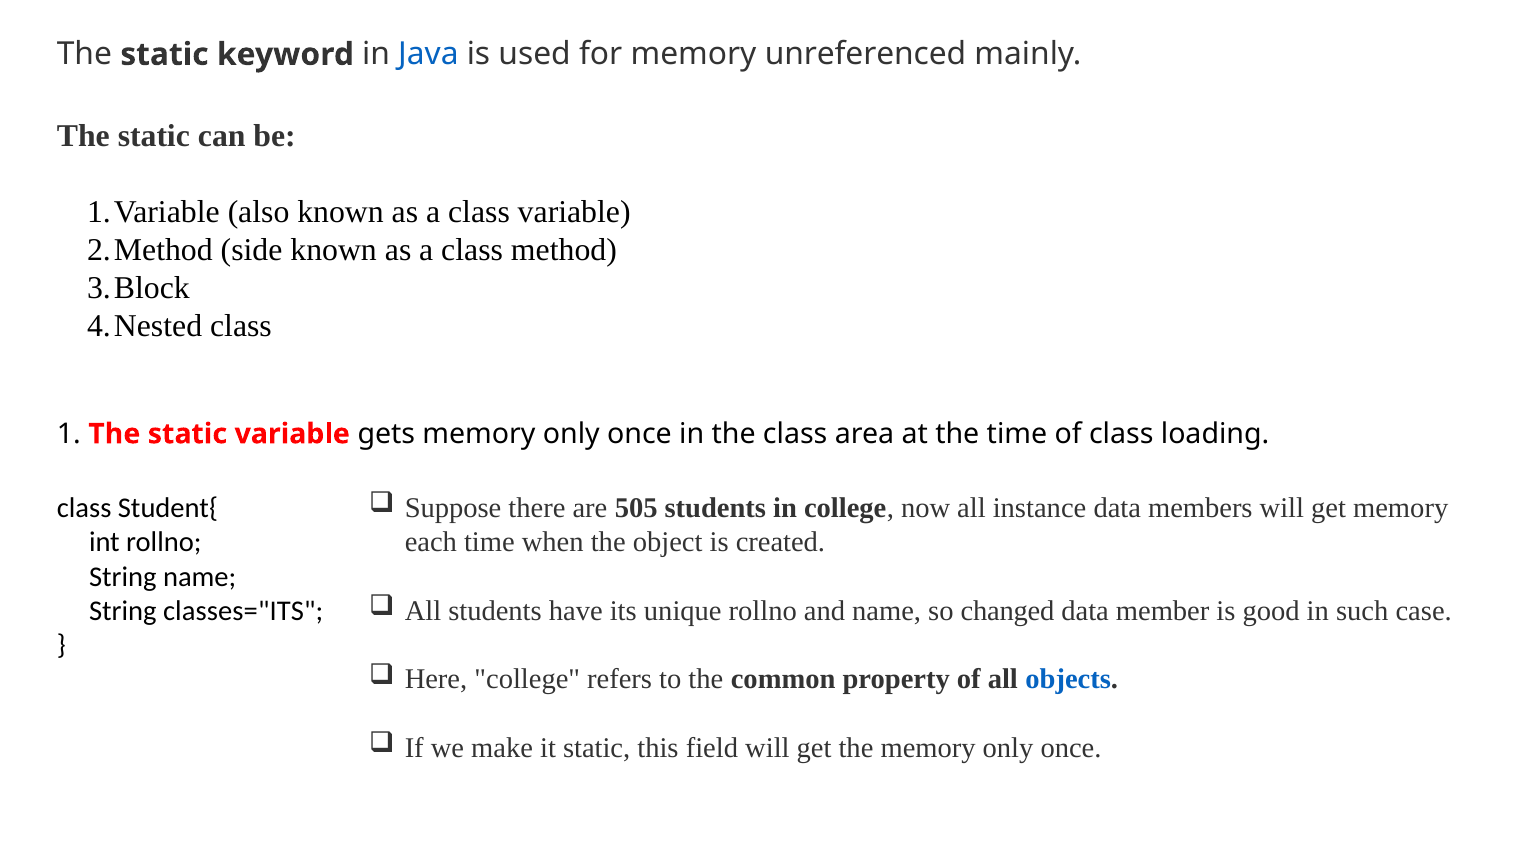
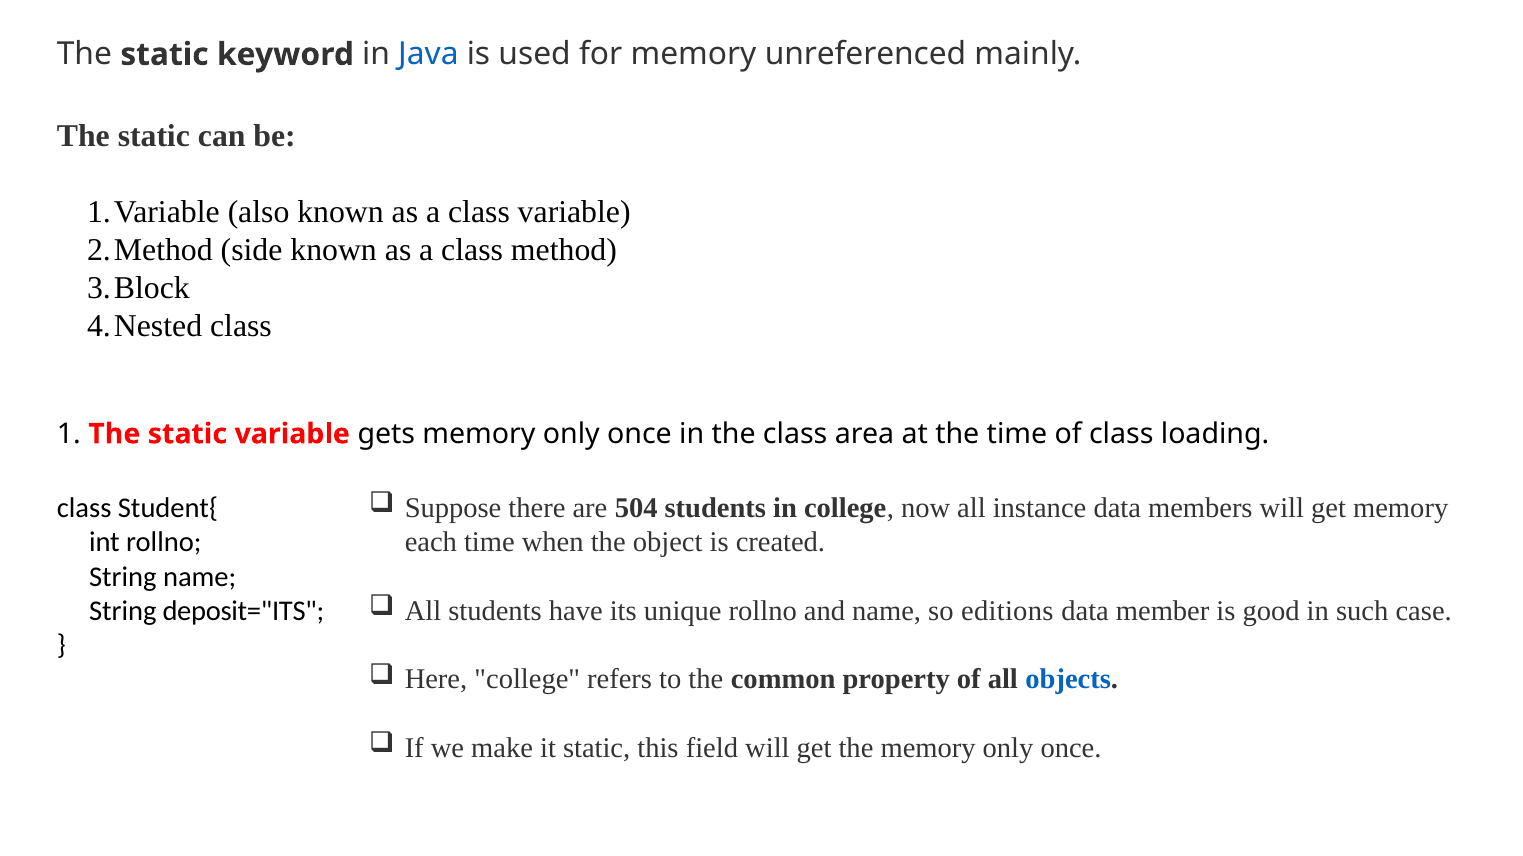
505: 505 -> 504 (636, 509)
changed: changed -> editions (1007, 611)
classes="ITS: classes="ITS -> deposit="ITS (243, 611)
